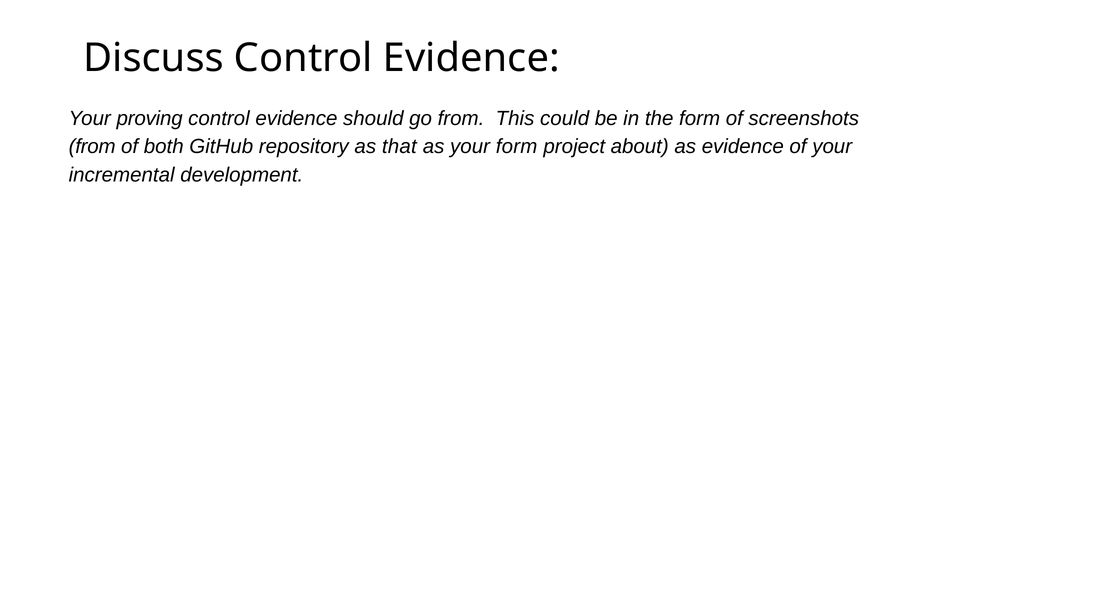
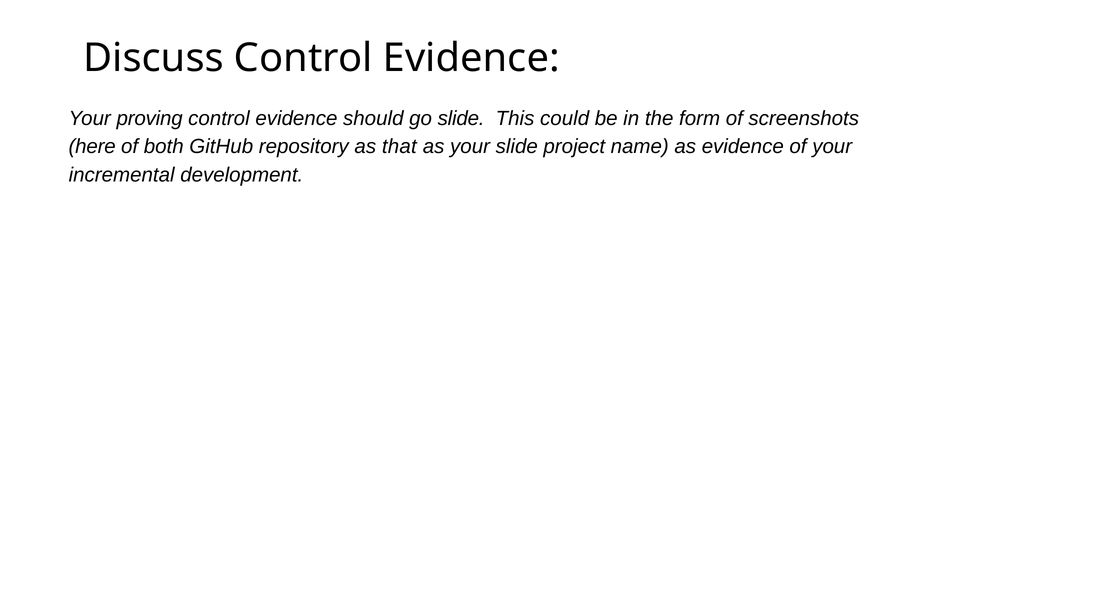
go from: from -> slide (461, 118)
from: from -> here (92, 147)
your form: form -> slide (517, 147)
about: about -> name (640, 147)
